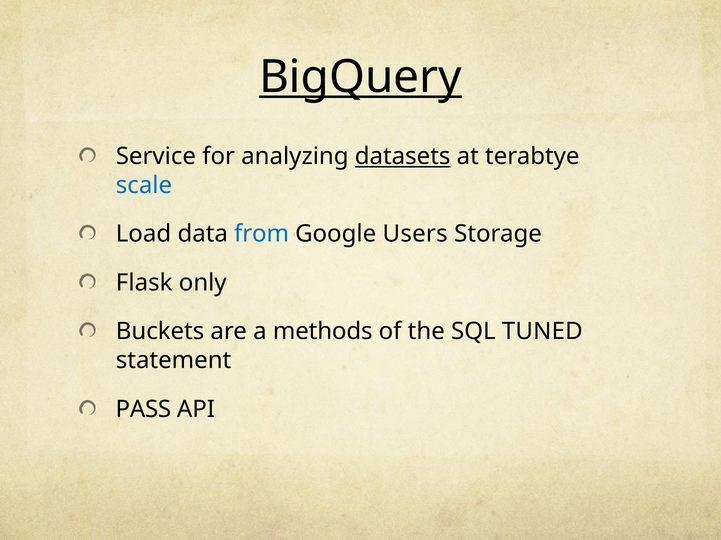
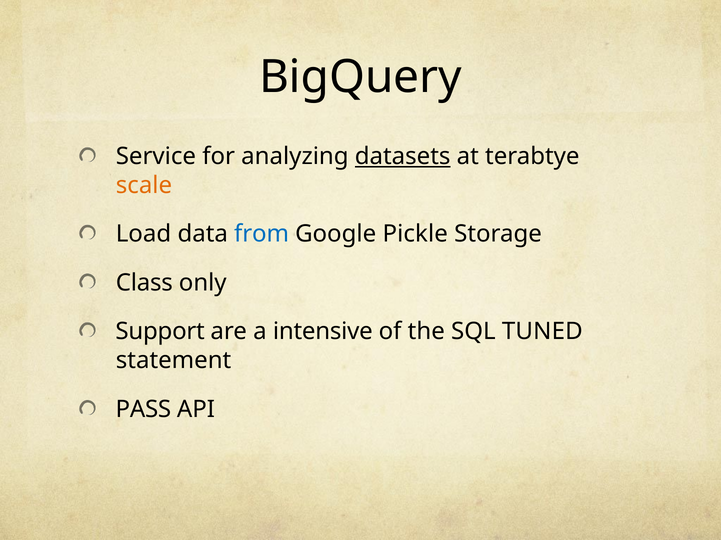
BigQuery underline: present -> none (360, 77)
scale colour: blue -> orange (144, 185)
Users: Users -> Pickle (415, 234)
Flask: Flask -> Class (144, 283)
Buckets: Buckets -> Support (160, 332)
methods: methods -> intensive (323, 332)
